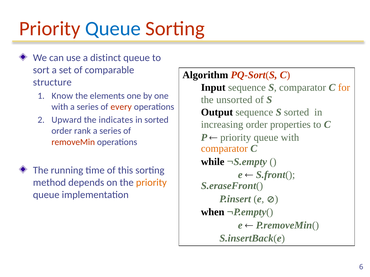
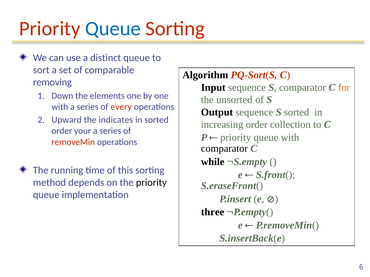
structure: structure -> removing (52, 82)
Know: Know -> Down (62, 96)
properties: properties -> collection (290, 125)
rank: rank -> your (83, 131)
comparator colour: orange -> black (224, 149)
priority colour: orange -> black (151, 183)
when: when -> three (213, 212)
